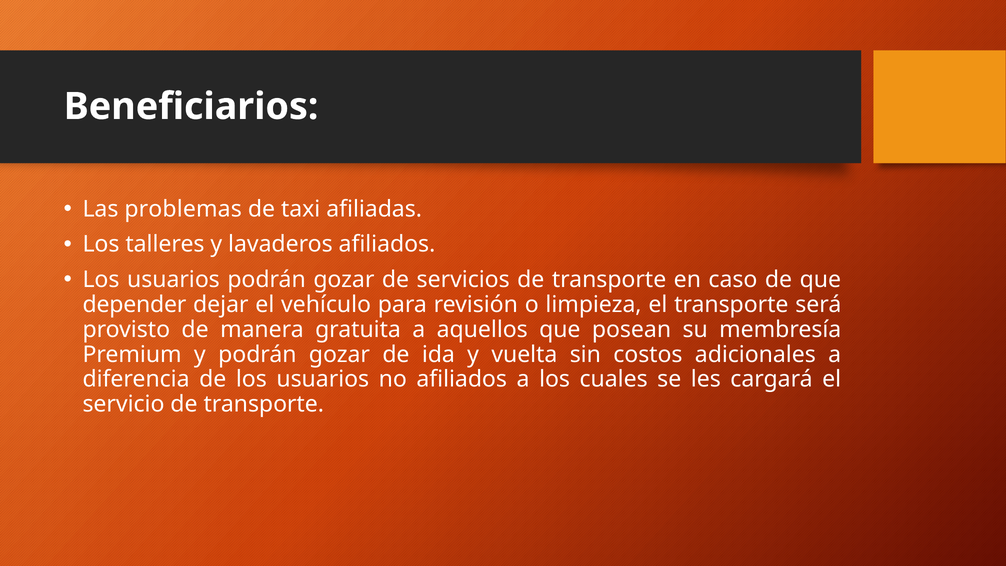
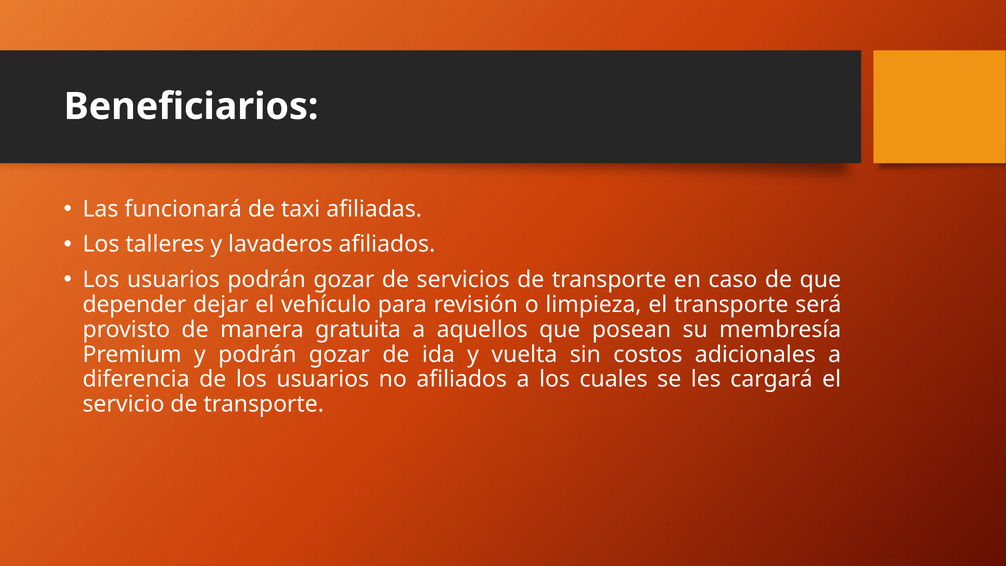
problemas: problemas -> funcionará (183, 209)
